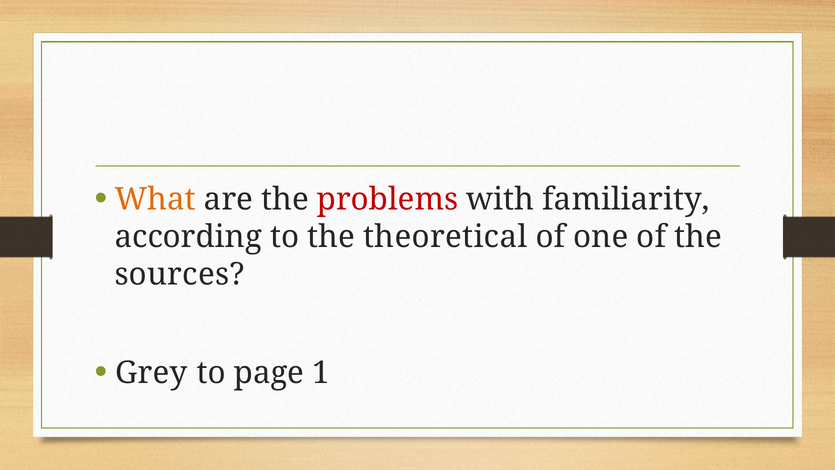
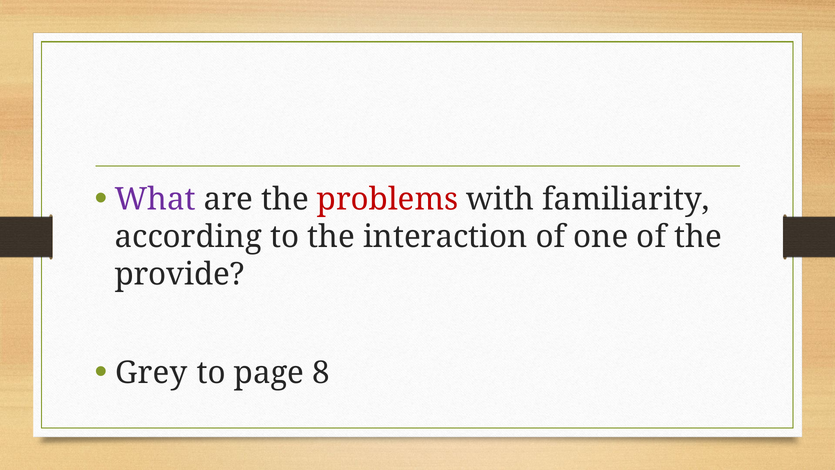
What colour: orange -> purple (155, 199)
theoretical: theoretical -> interaction (445, 237)
sources: sources -> provide (180, 274)
1: 1 -> 8 (321, 373)
